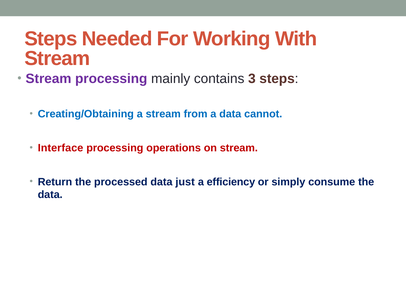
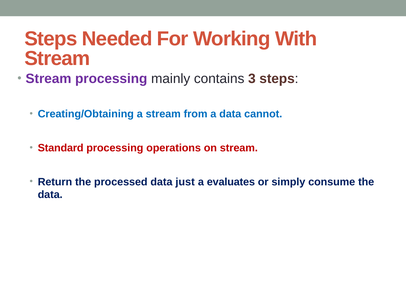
Interface: Interface -> Standard (61, 148)
efficiency: efficiency -> evaluates (231, 182)
